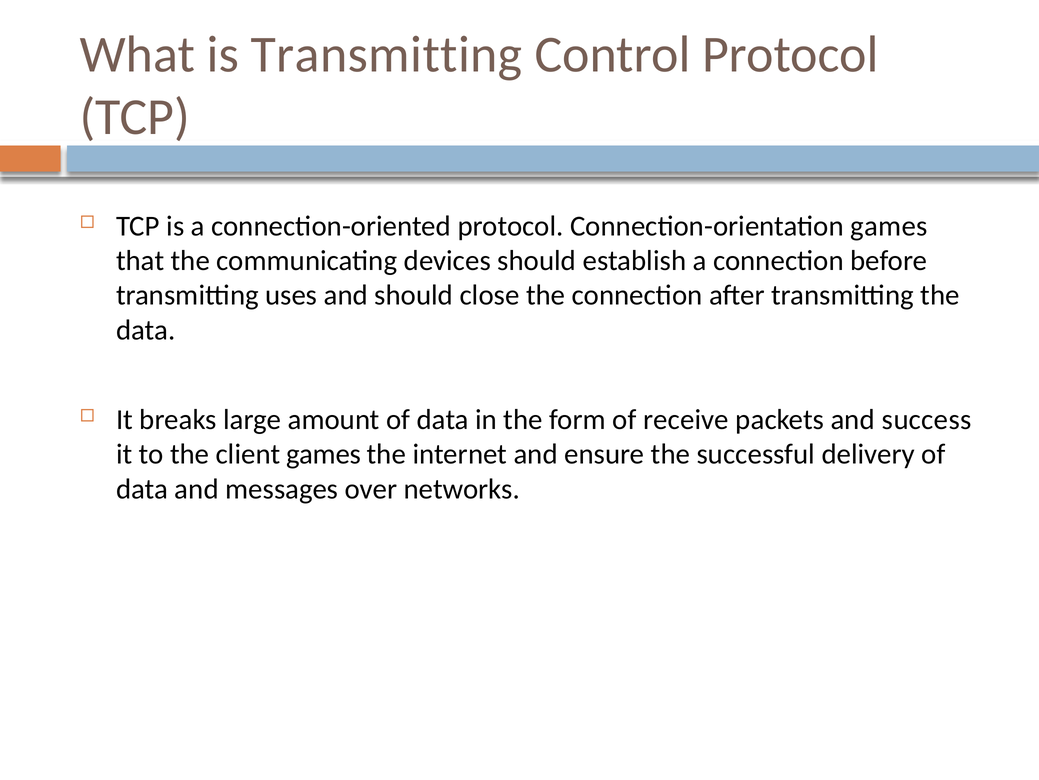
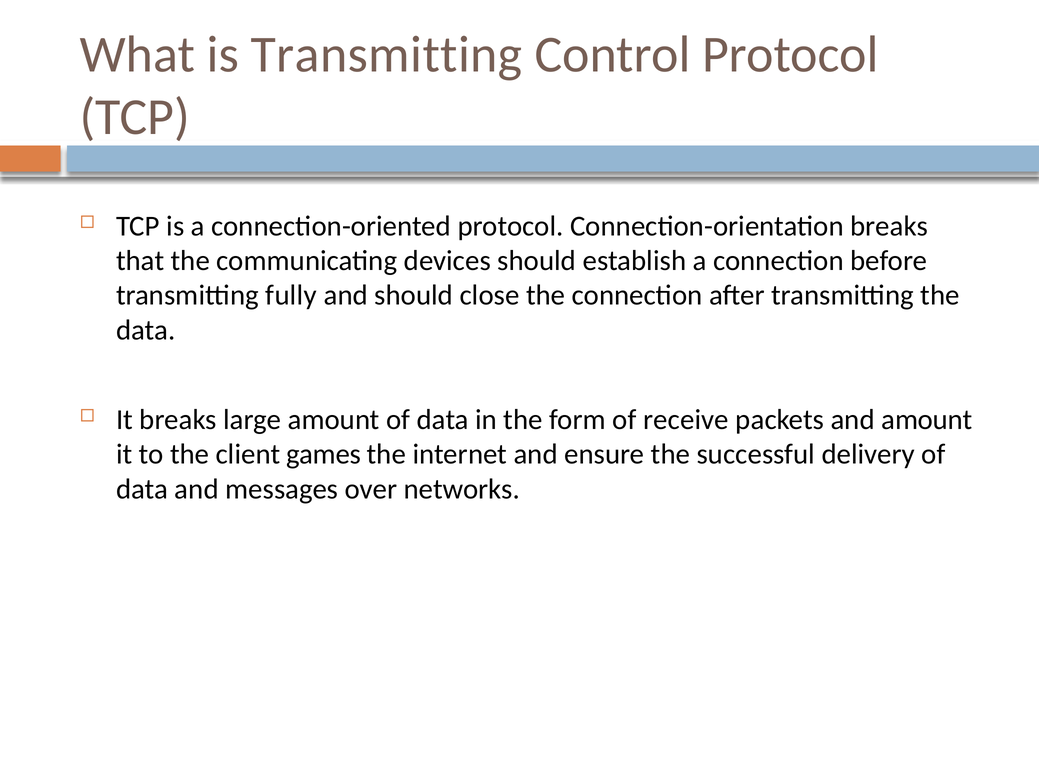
Connection-orientation games: games -> breaks (889, 226)
uses: uses -> fully (291, 295)
and success: success -> amount (927, 419)
